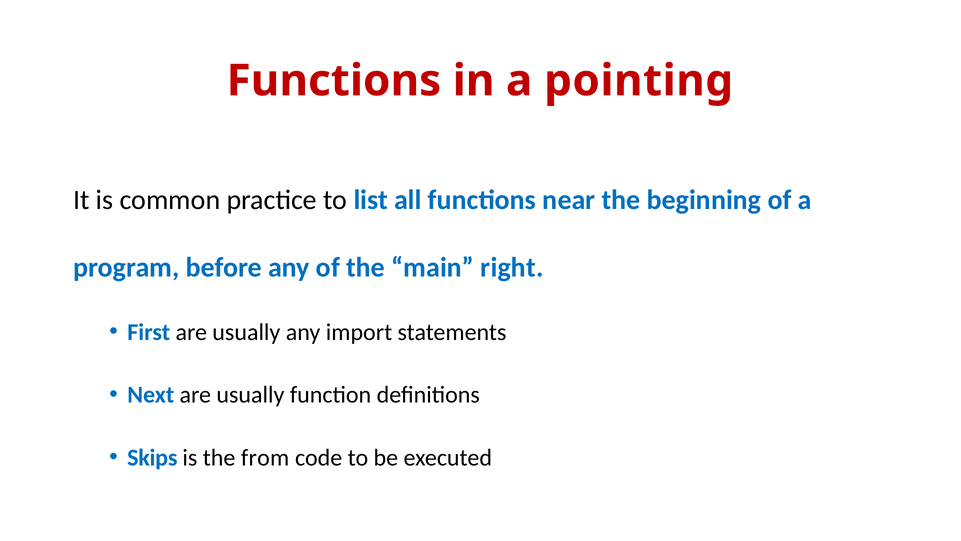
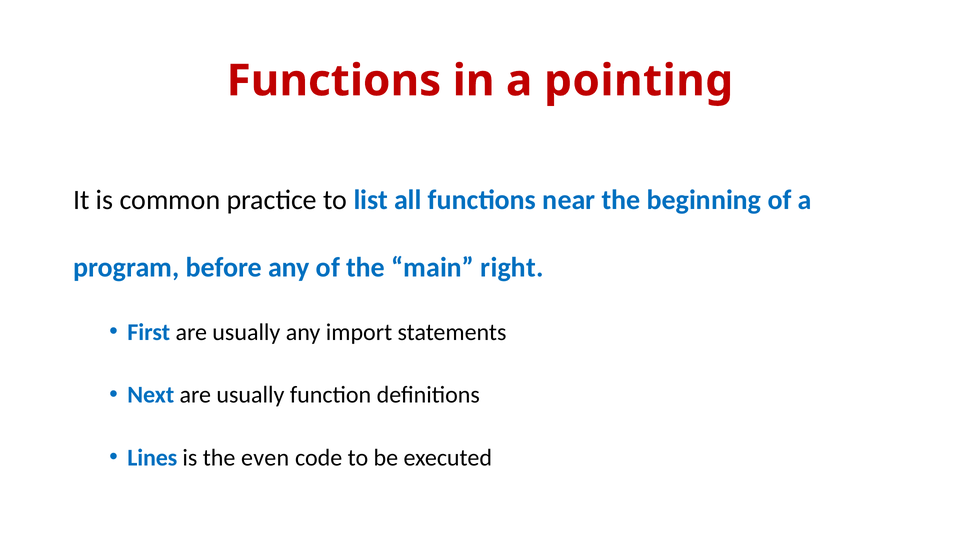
Skips: Skips -> Lines (152, 457)
from: from -> even (265, 457)
